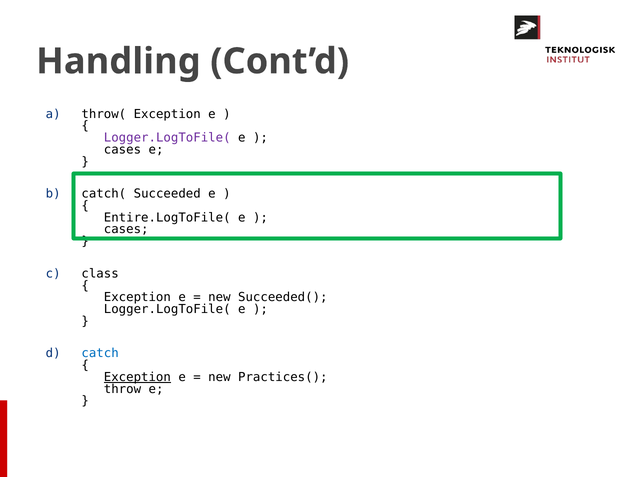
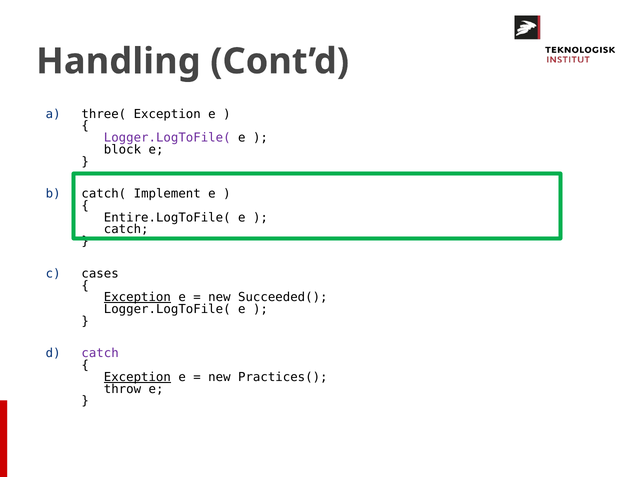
throw(: throw( -> three( (104, 114)
cases: cases -> block (122, 150)
Succeeded: Succeeded -> Implement (167, 194)
cases: cases -> catch (126, 229)
class: class -> cases (100, 274)
Exception underline: none -> present (137, 297)
catch colour: blue -> purple (100, 353)
